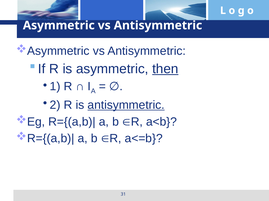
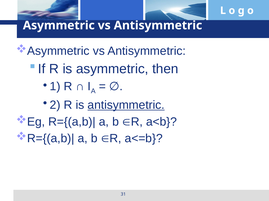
then underline: present -> none (165, 69)
